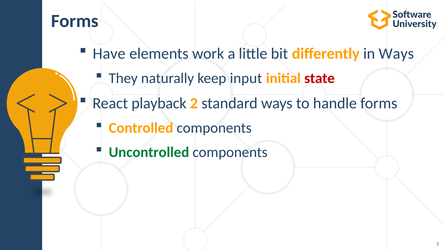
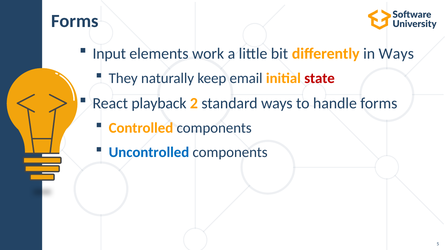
Have: Have -> Input (109, 54)
input: input -> email (246, 78)
Uncontrolled colour: green -> blue (149, 152)
